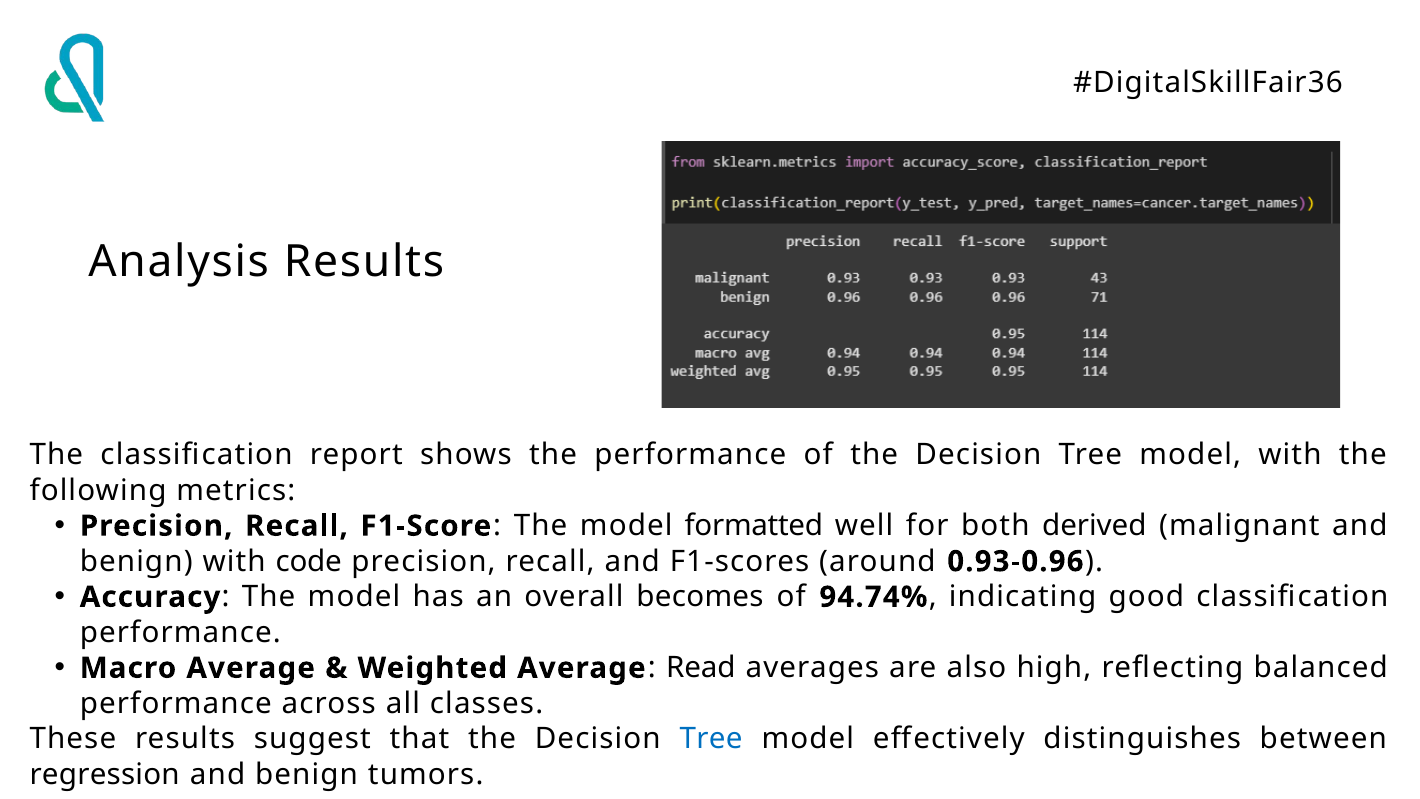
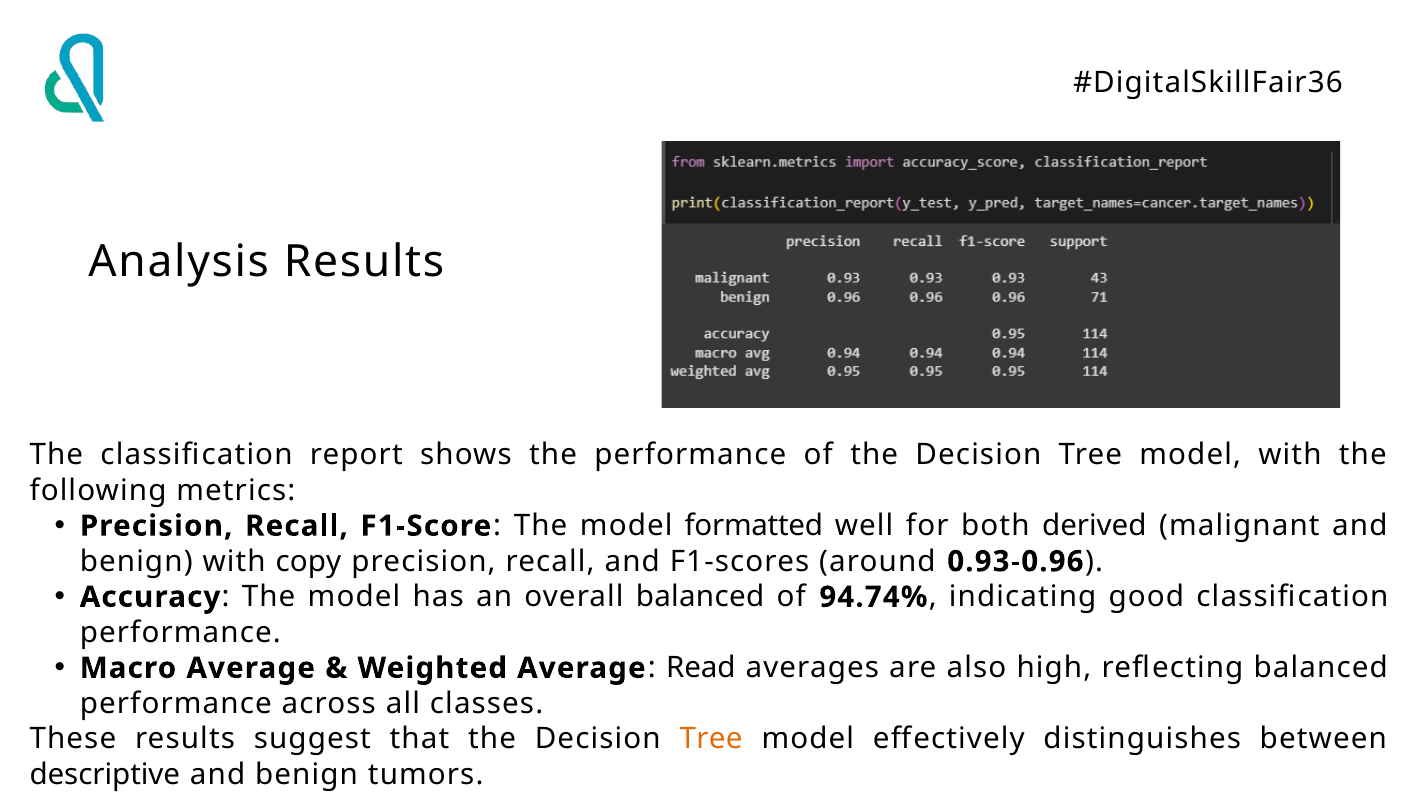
code: code -> copy (308, 561)
overall becomes: becomes -> balanced (700, 597)
Tree colour: blue -> orange (711, 739)
regression: regression -> descriptive (105, 774)
